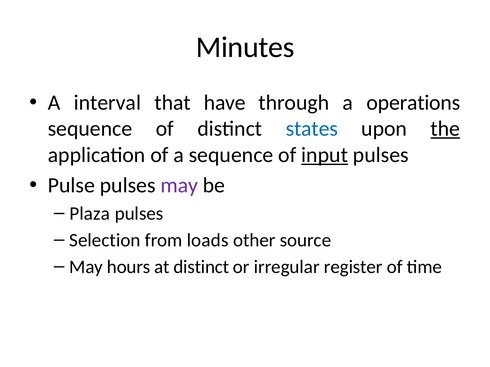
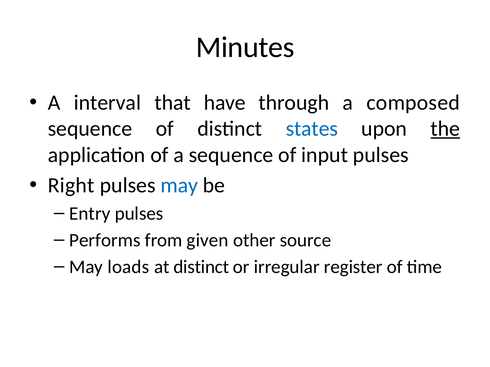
operations: operations -> composed (413, 103)
input underline: present -> none (325, 155)
Pulse: Pulse -> Right (71, 186)
may colour: purple -> blue (179, 186)
Plaza: Plaza -> Entry (90, 214)
Selection: Selection -> Performs (105, 240)
loads: loads -> given (208, 240)
hours: hours -> loads (128, 267)
